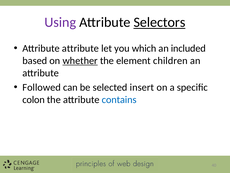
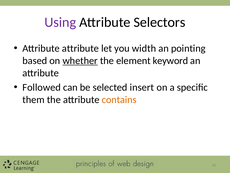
Selectors underline: present -> none (159, 22)
which: which -> width (144, 48)
included: included -> pointing (188, 48)
children: children -> keyword (170, 61)
colon: colon -> them (33, 99)
contains colour: blue -> orange (119, 99)
